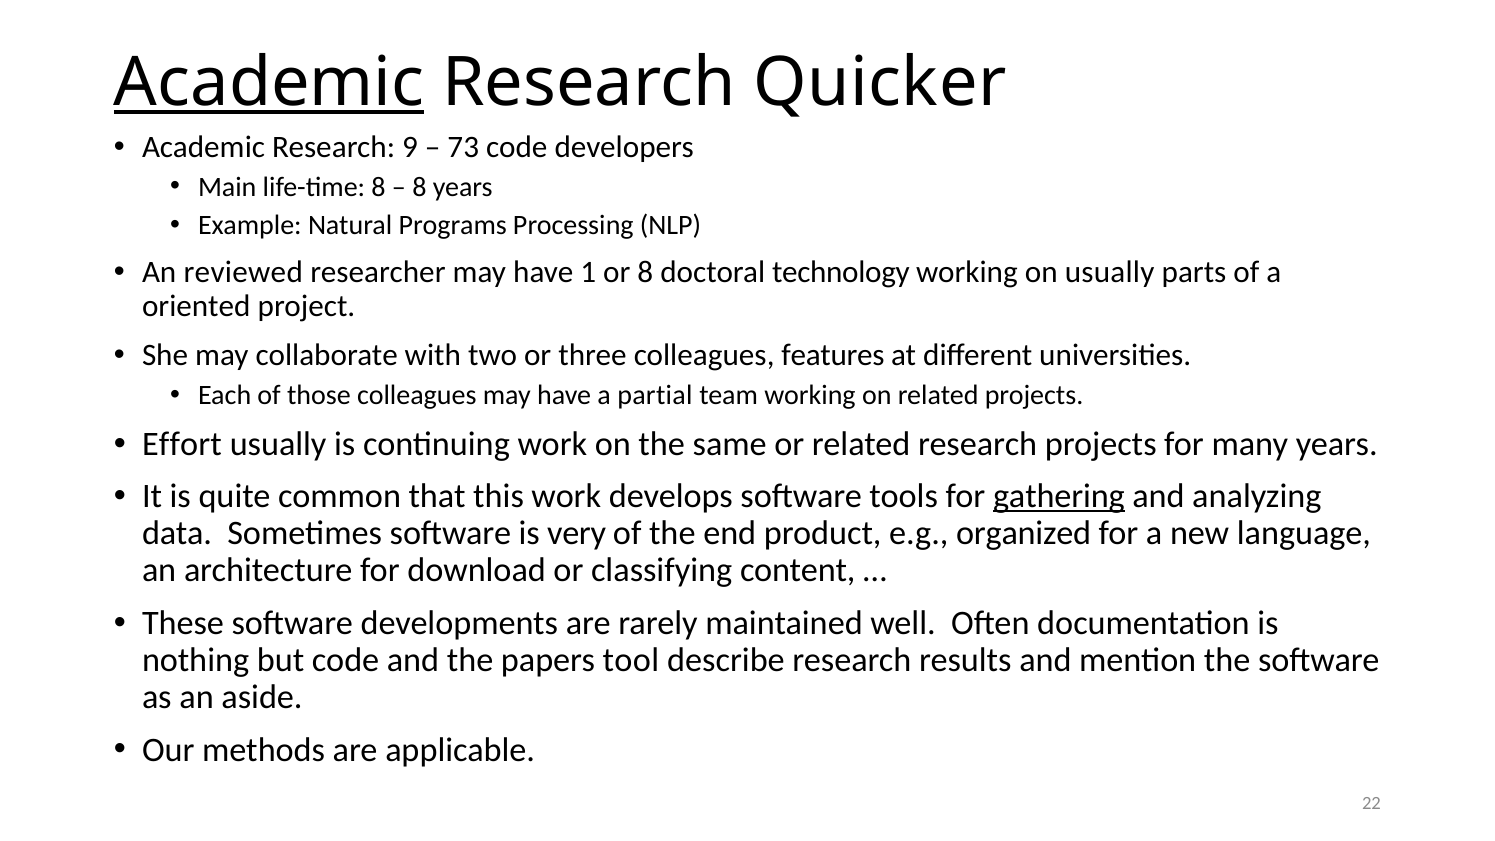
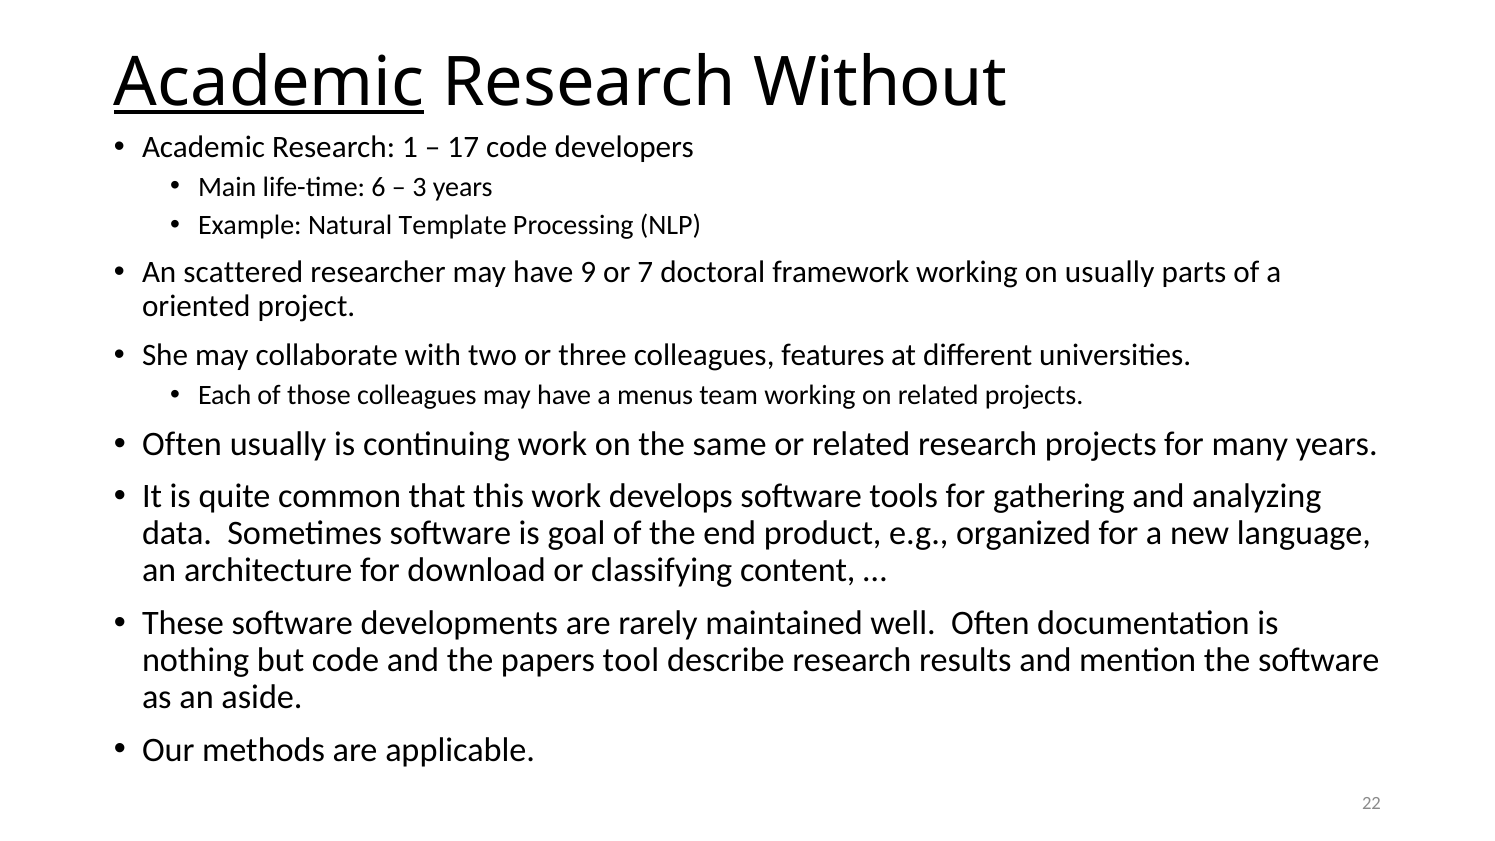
Quicker: Quicker -> Without (880, 83)
9: 9 -> 1 (410, 147)
73: 73 -> 17 (463, 147)
life-time 8: 8 -> 6 (379, 187)
8: 8 -> 3 (419, 187)
Programs: Programs -> Template (453, 225)
reviewed: reviewed -> scattered (243, 272)
1: 1 -> 9 (588, 272)
or 8: 8 -> 7 (645, 272)
technology: technology -> framework (841, 272)
partial: partial -> menus (655, 395)
Effort: Effort -> Often (182, 444)
gathering underline: present -> none (1059, 497)
very: very -> goal (577, 534)
